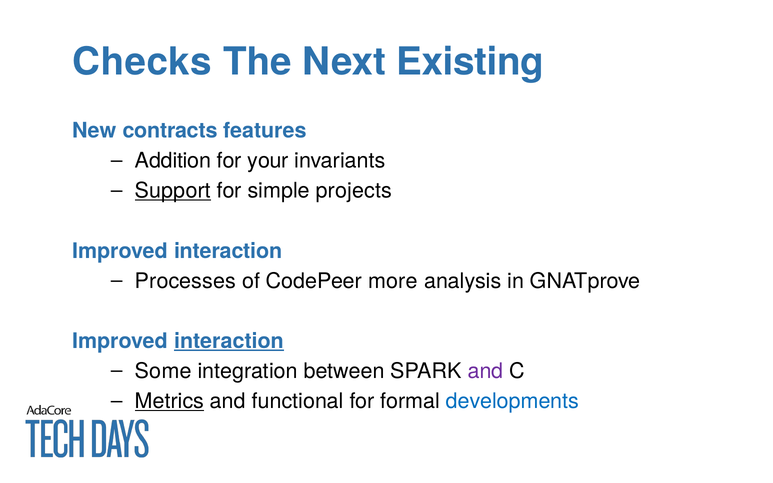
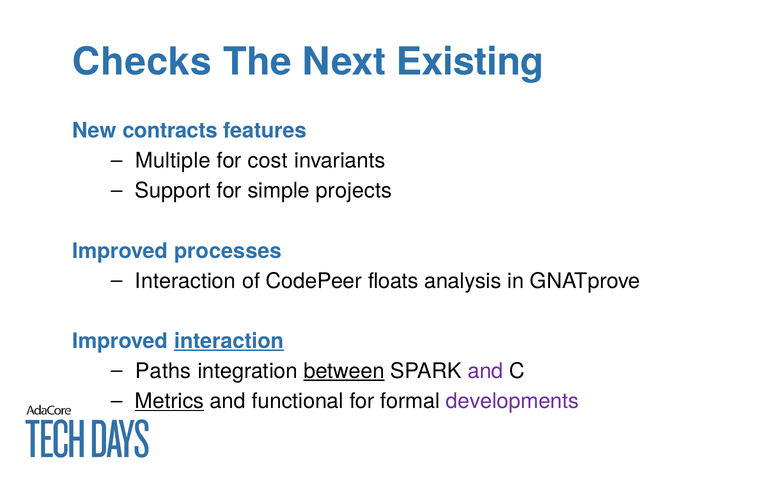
Addition: Addition -> Multiple (173, 161)
your: your -> cost (268, 161)
Support underline: present -> none (173, 191)
interaction: interaction -> processes (228, 251)
Processes: Processes -> Interaction (185, 281)
more: more -> floats (393, 281)
Some: Some -> Paths (163, 371)
between underline: none -> present (344, 371)
developments colour: blue -> purple (512, 401)
